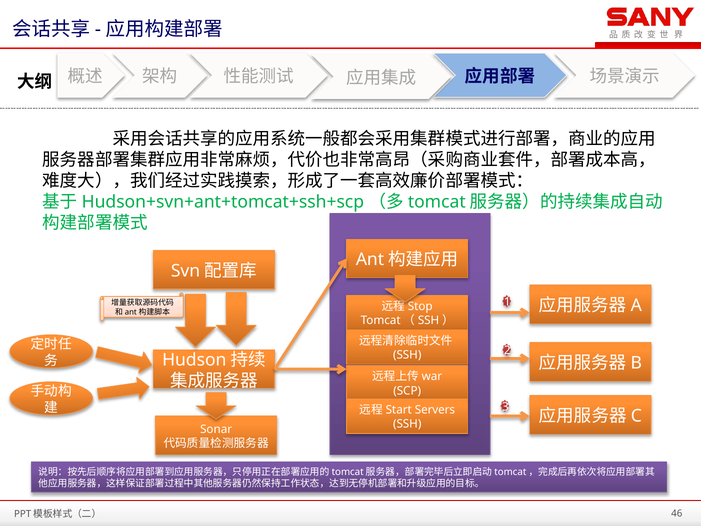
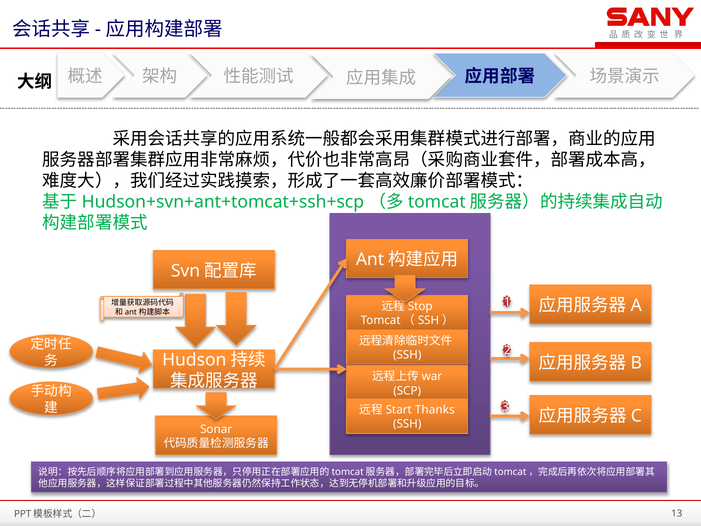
Servers: Servers -> Thanks (435, 410)
46: 46 -> 13 (677, 513)
